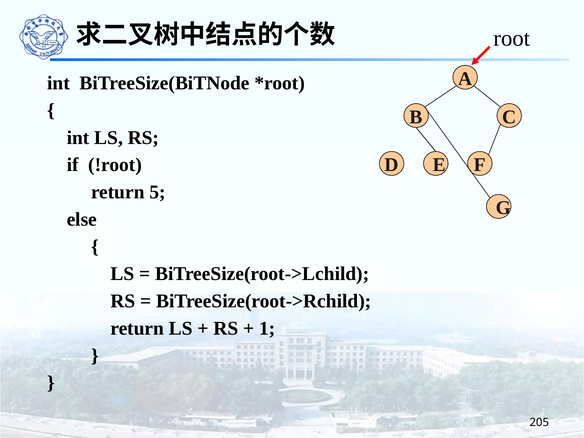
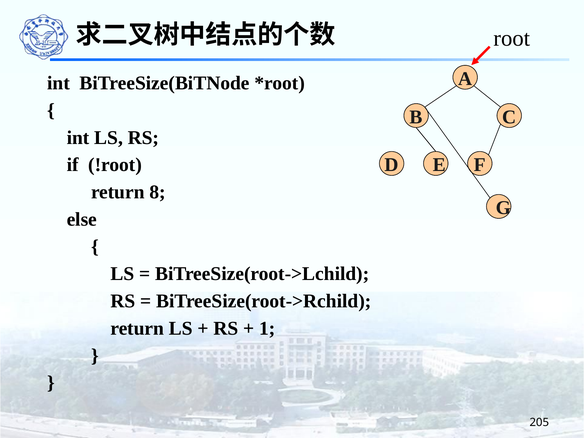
5: 5 -> 8 (158, 192)
